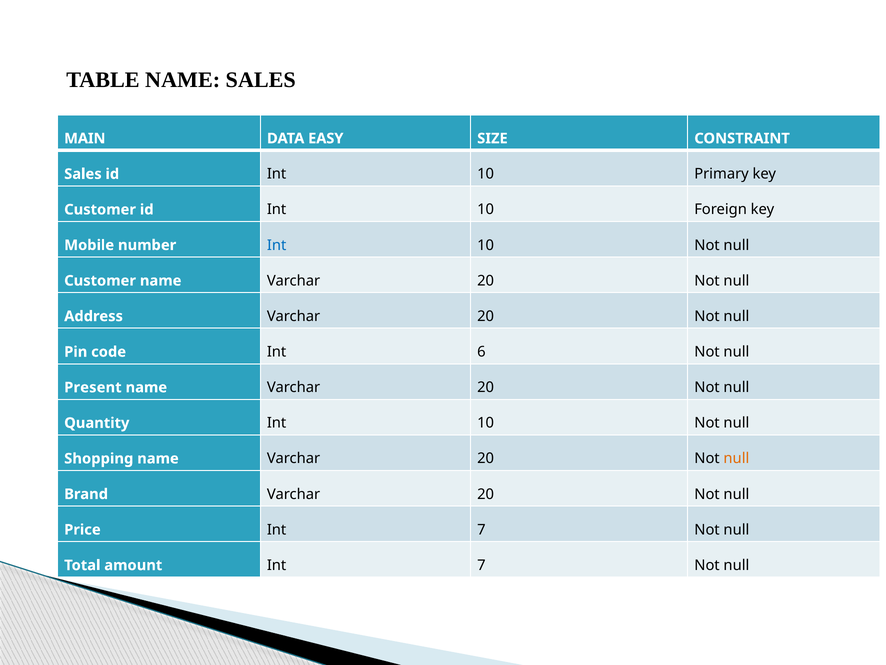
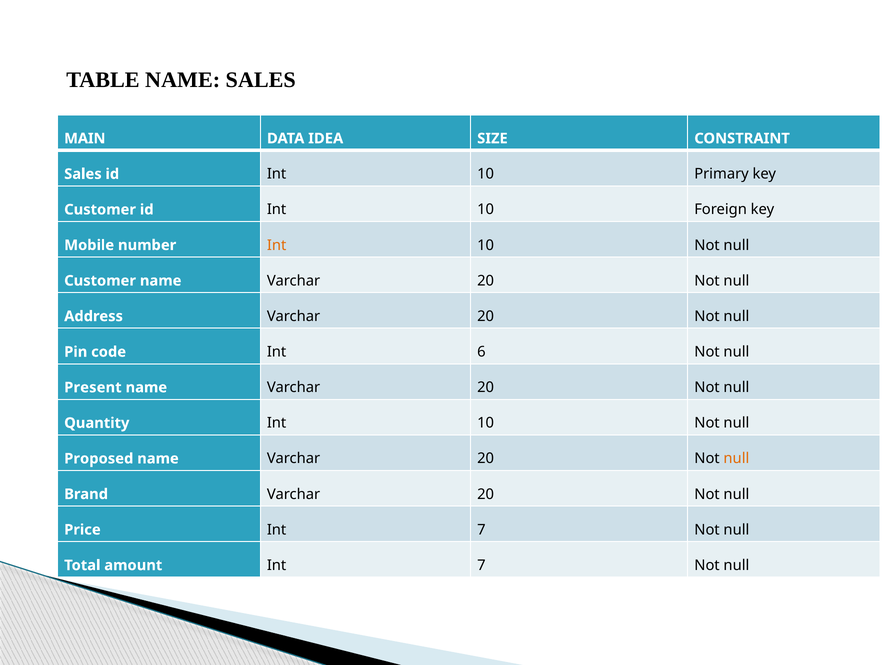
EASY: EASY -> IDEA (326, 138)
Int colour: blue -> orange (277, 245)
Shopping: Shopping -> Proposed (99, 458)
